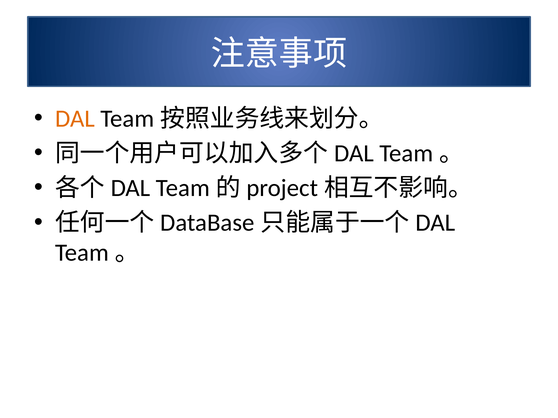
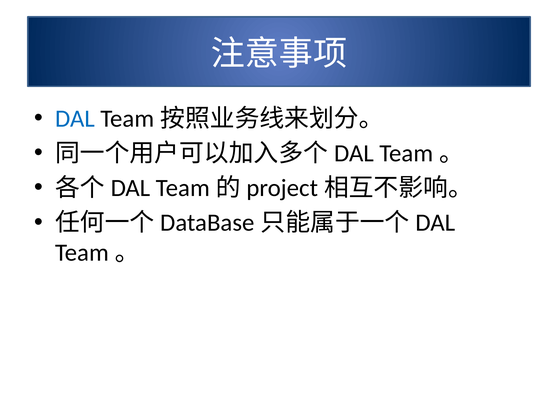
DAL colour: orange -> blue (75, 119)
